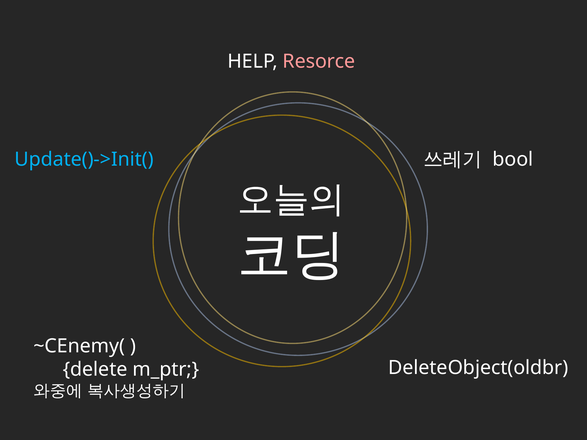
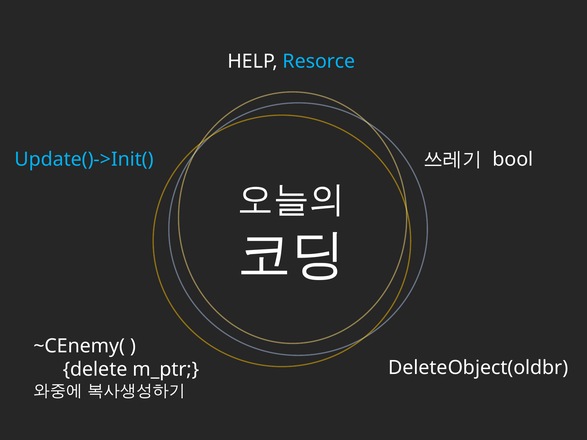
Resorce colour: pink -> light blue (319, 61)
